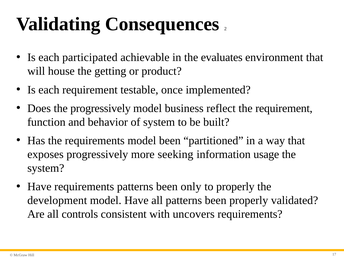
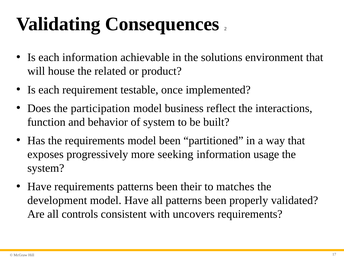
each participated: participated -> information (90, 57)
evaluates: evaluates -> solutions (222, 57)
getting: getting -> related (110, 71)
the progressively: progressively -> participation (100, 108)
the requirement: requirement -> interactions (284, 108)
only: only -> their (191, 187)
to properly: properly -> matches (235, 187)
